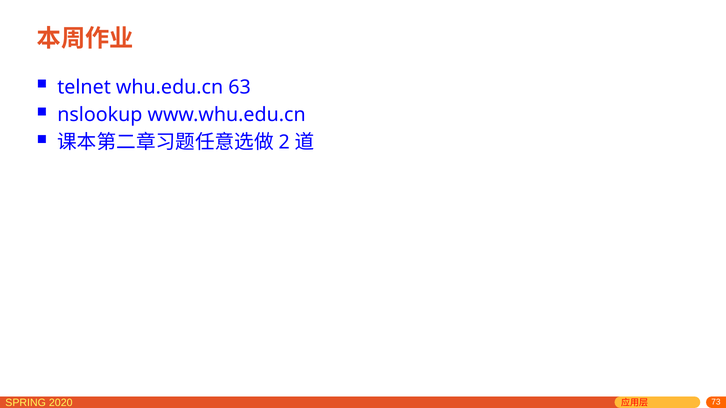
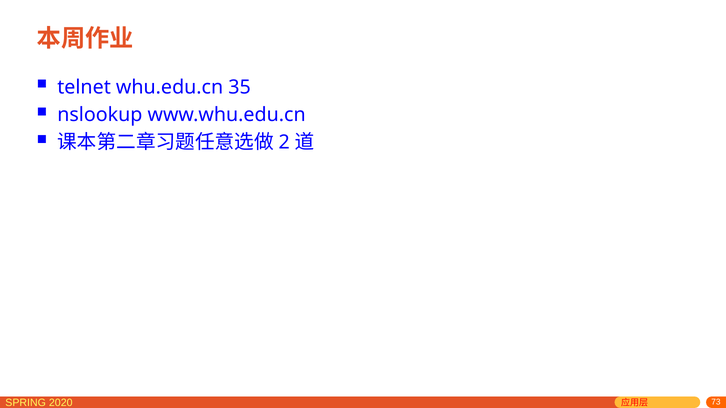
63: 63 -> 35 (240, 87)
